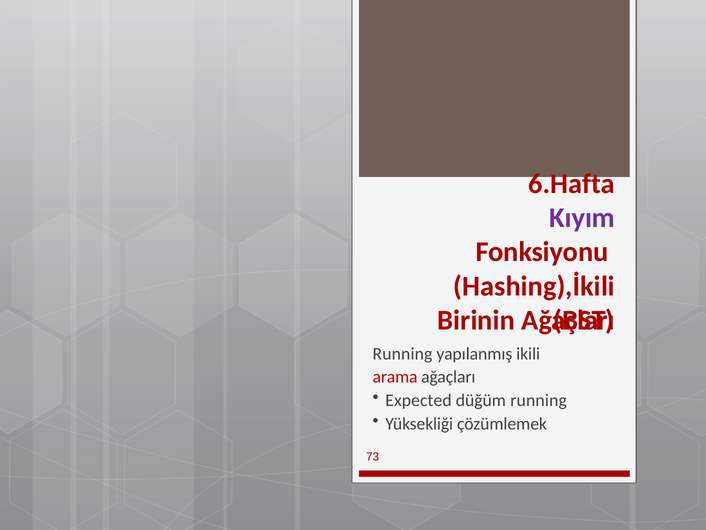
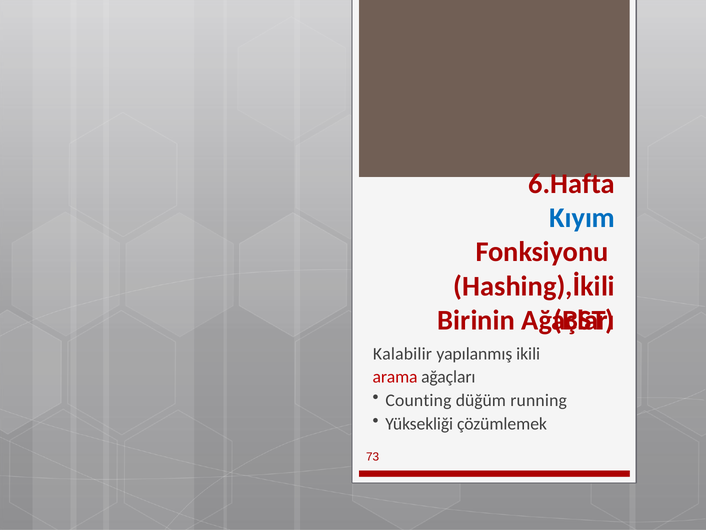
Kıyım colour: purple -> blue (582, 218)
Running: Running -> Kalabilir (402, 353)
Expected: Expected -> Counting (418, 400)
